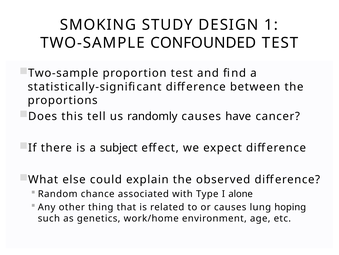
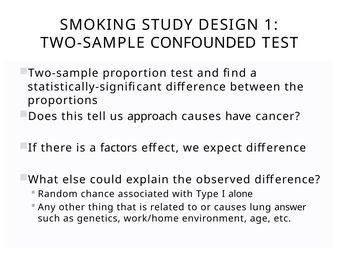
randomly: randomly -> approach (152, 116)
subject: subject -> factors (119, 148)
hoping: hoping -> answer (290, 207)
